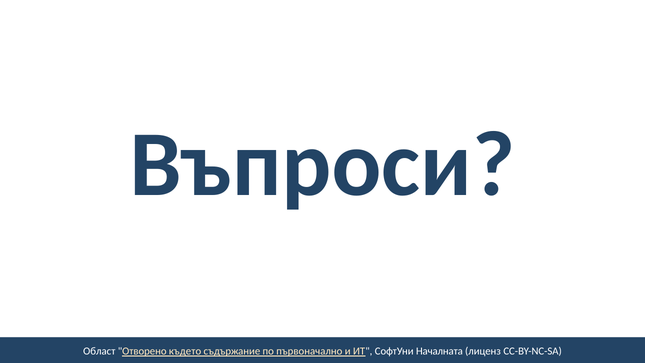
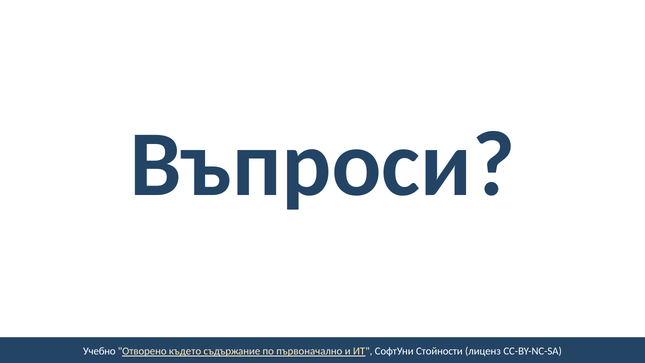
Област: Област -> Учебно (99, 351)
Началната: Началната -> Стойности (439, 351)
